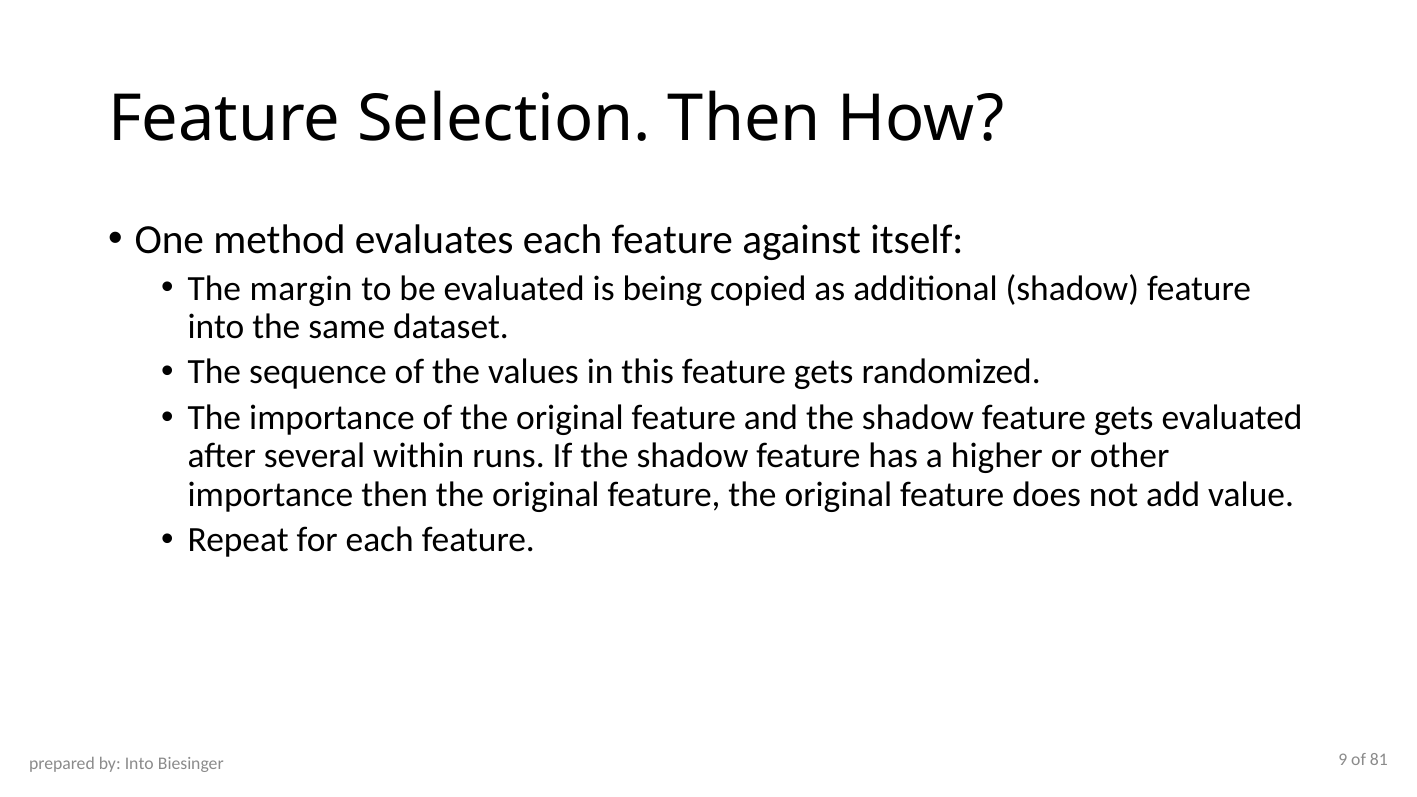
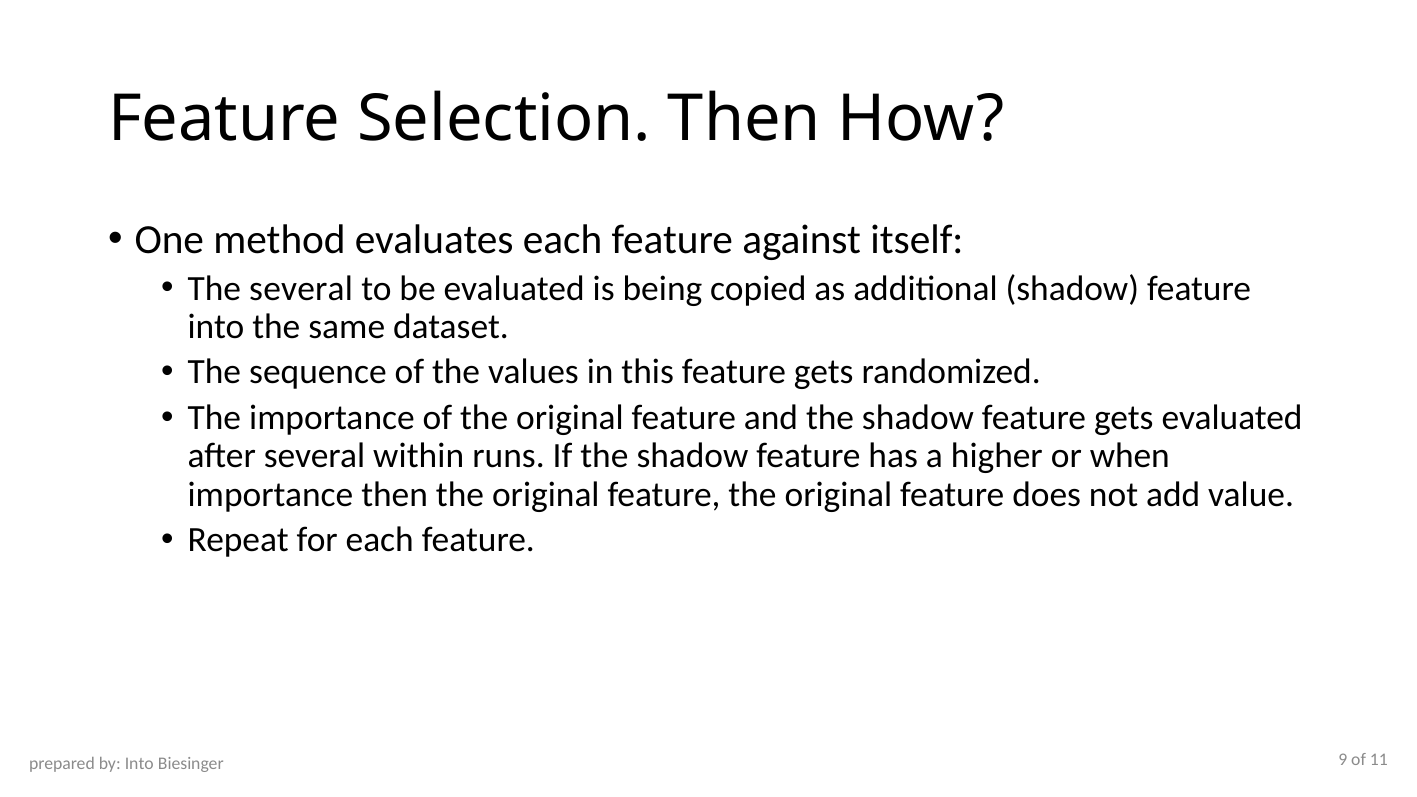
The margin: margin -> several (301, 288)
other: other -> when (1130, 456)
81: 81 -> 11 (1379, 759)
